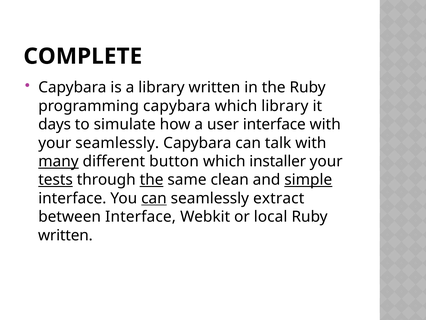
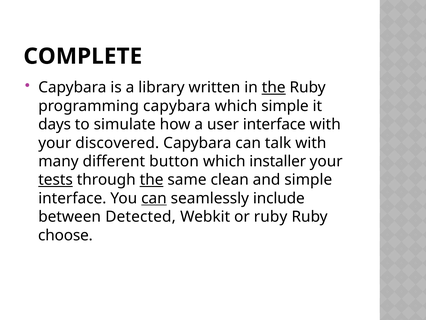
the underline: none -> present (274, 87)
which library: library -> simple (285, 106)
your seamlessly: seamlessly -> discovered (117, 143)
many underline: present -> none (58, 161)
simple underline: present -> none (308, 180)
extract: extract -> include (279, 198)
between Interface: Interface -> Detected (141, 217)
or local: local -> ruby (271, 217)
written: written -> choose (65, 235)
